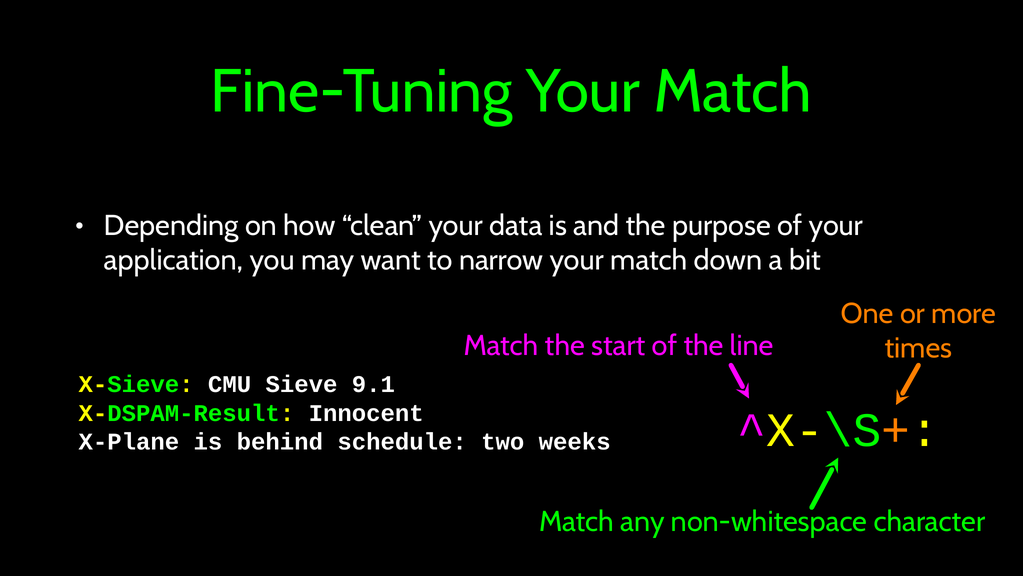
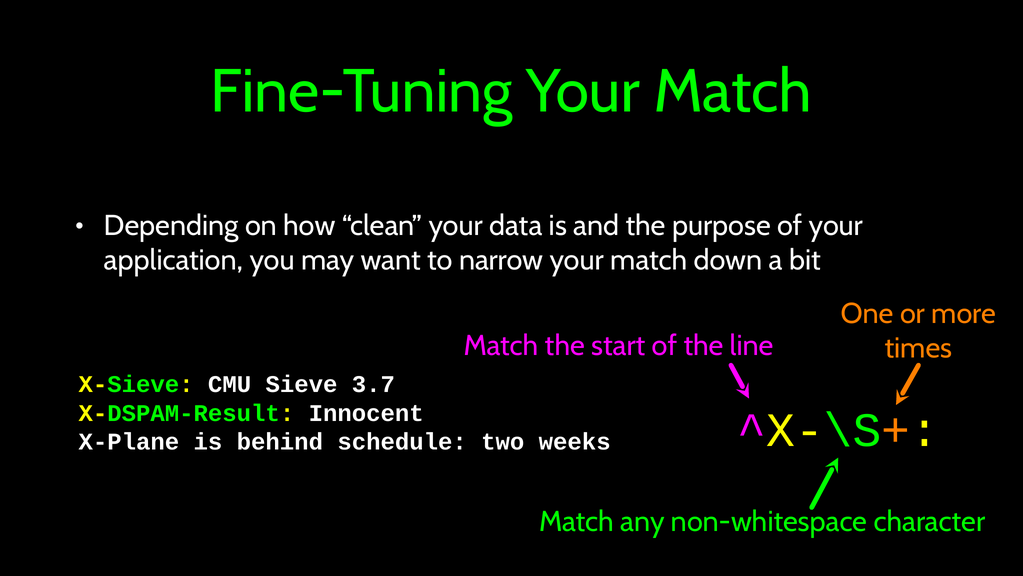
9.1: 9.1 -> 3.7 (373, 384)
